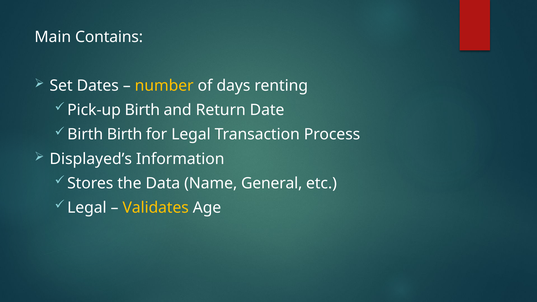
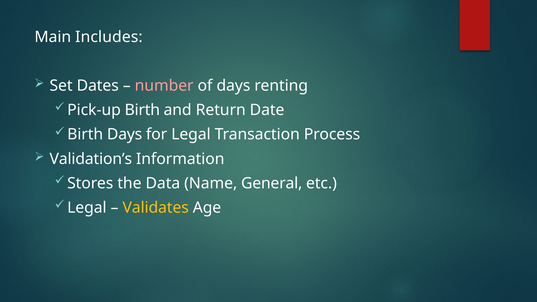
Contains: Contains -> Includes (109, 37)
number colour: yellow -> pink (164, 86)
Birth Birth: Birth -> Days (125, 134)
Displayed’s: Displayed’s -> Validation’s (91, 159)
